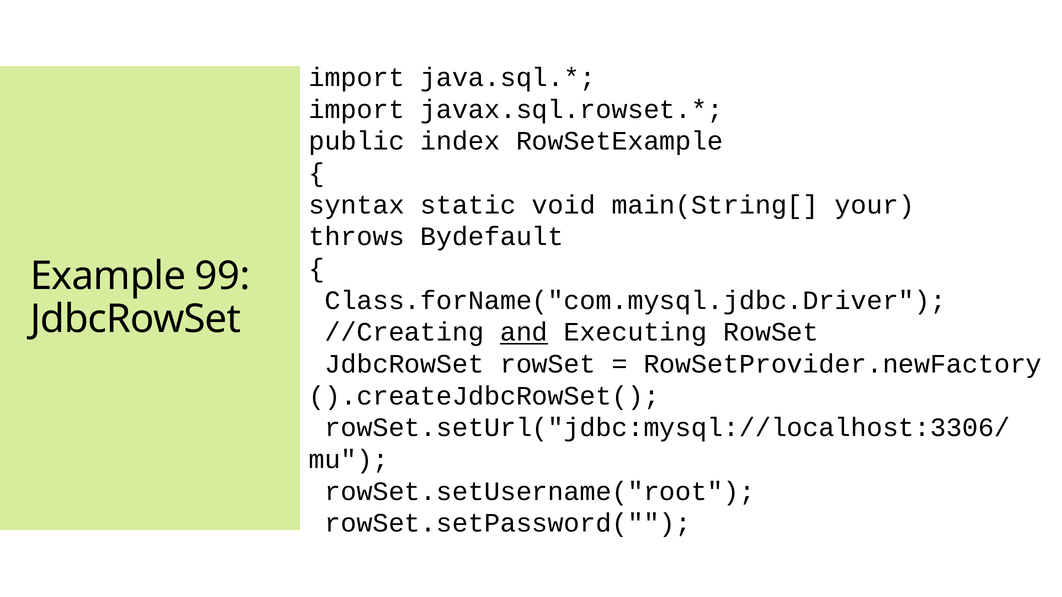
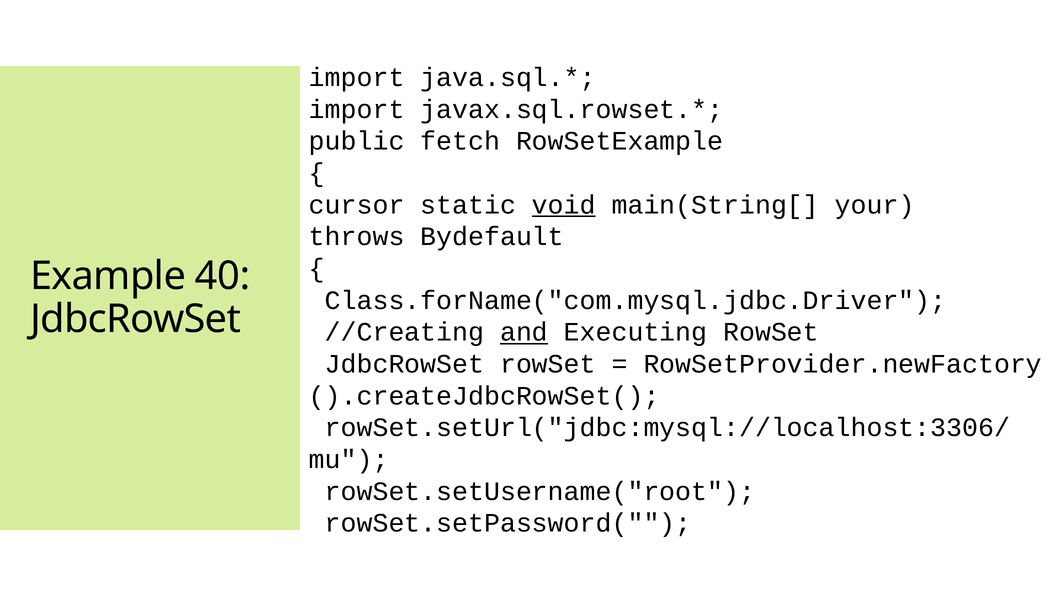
index: index -> fetch (460, 141)
syntax: syntax -> cursor (357, 205)
void underline: none -> present (564, 205)
99: 99 -> 40 (223, 277)
